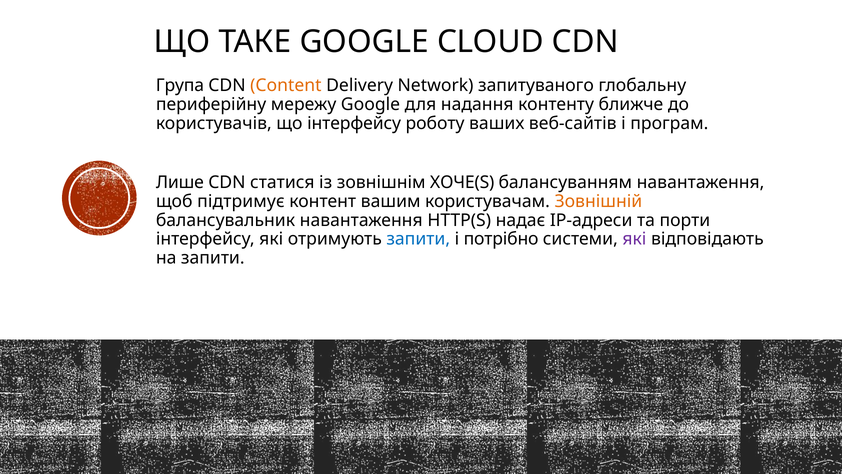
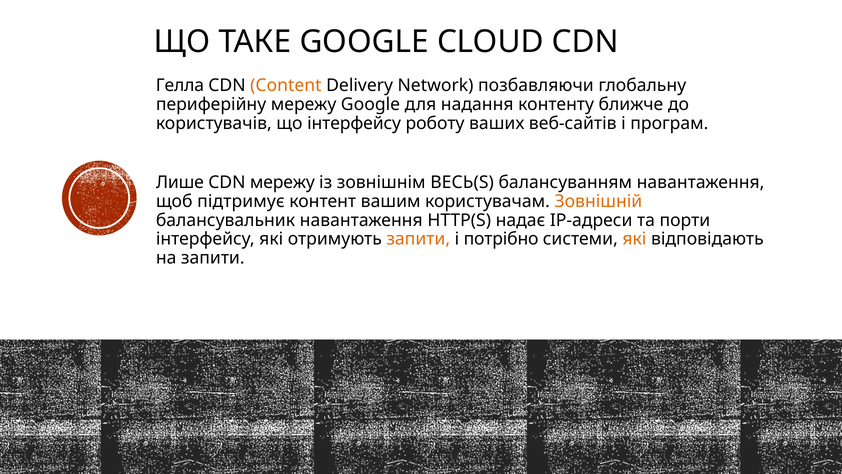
Група: Група -> Гелла (180, 85)
запитуваного: запитуваного -> позбавляючи (536, 85)
CDN статися: статися -> мережу (282, 182)
ХОЧЕ(S: ХОЧЕ(S -> ВЕСЬ(S (462, 182)
запити colour: blue -> orange (418, 239)
які colour: purple -> orange (634, 239)
